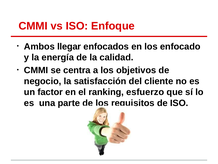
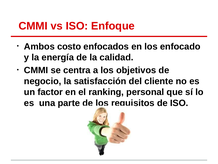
llegar: llegar -> costo (69, 46)
esfuerzo: esfuerzo -> personal (145, 92)
